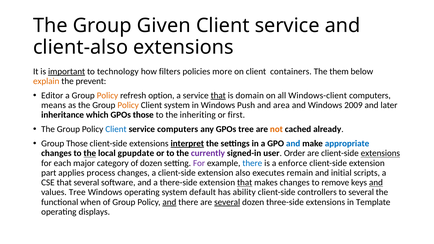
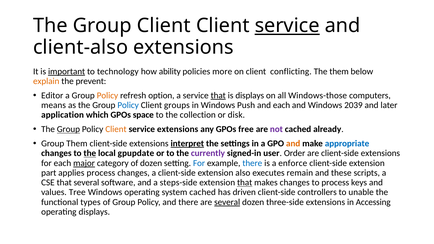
Group Given: Given -> Client (164, 26)
service underline: none -> present (287, 26)
filters: filters -> ability (170, 71)
containers: containers -> conflicting (291, 71)
is domain: domain -> displays (250, 95)
Windows-client: Windows-client -> Windows-those (318, 95)
Policy colour: orange -> blue (128, 105)
Client system: system -> groups (177, 105)
and area: area -> each (282, 105)
2009: 2009 -> 2039 (353, 105)
inheritance: inheritance -> application (63, 115)
GPOs those: those -> space (143, 115)
inheriting: inheriting -> collection (198, 115)
first: first -> disk (236, 115)
Group underline: none -> present (68, 129)
Client colour: blue -> orange (116, 129)
service computers: computers -> extensions (178, 129)
GPOs tree: tree -> free (246, 129)
not colour: orange -> purple (276, 129)
Group Those: Those -> Them (77, 144)
and colour: blue -> orange (293, 144)
extensions underline: present -> none (380, 153)
major underline: none -> present (84, 163)
For colour: purple -> blue (199, 163)
initial: initial -> these (341, 173)
there-side: there-side -> steps-side (179, 183)
to remove: remove -> process (335, 183)
and underline: present -> none (376, 183)
system default: default -> cached (203, 192)
ability: ability -> driven (244, 192)
to several: several -> unable (361, 192)
when: when -> types (90, 202)
and underline: present -> none (169, 202)
Template: Template -> Accessing (373, 202)
